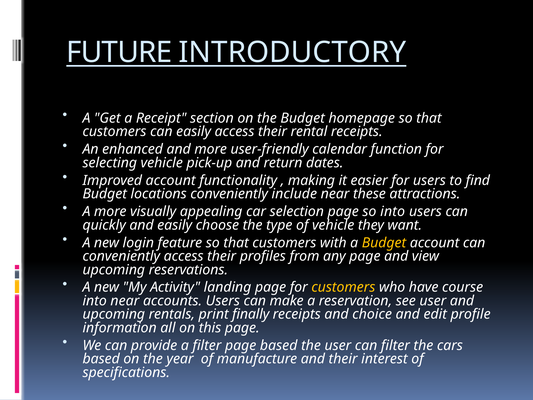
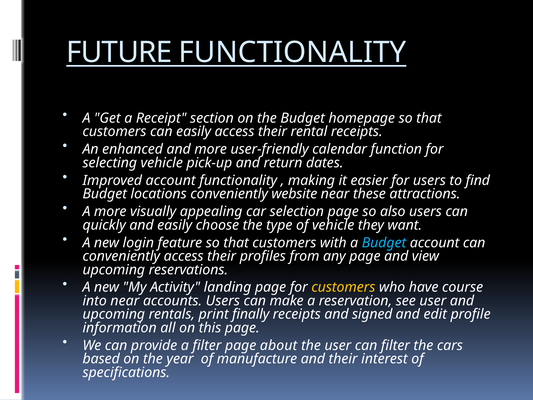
FUTURE INTRODUCTORY: INTRODUCTORY -> FUNCTIONALITY (292, 52)
include: include -> website (294, 194)
so into: into -> also (393, 211)
Budget colour: yellow -> light blue (384, 243)
choice: choice -> signed (372, 314)
page based: based -> about (279, 345)
